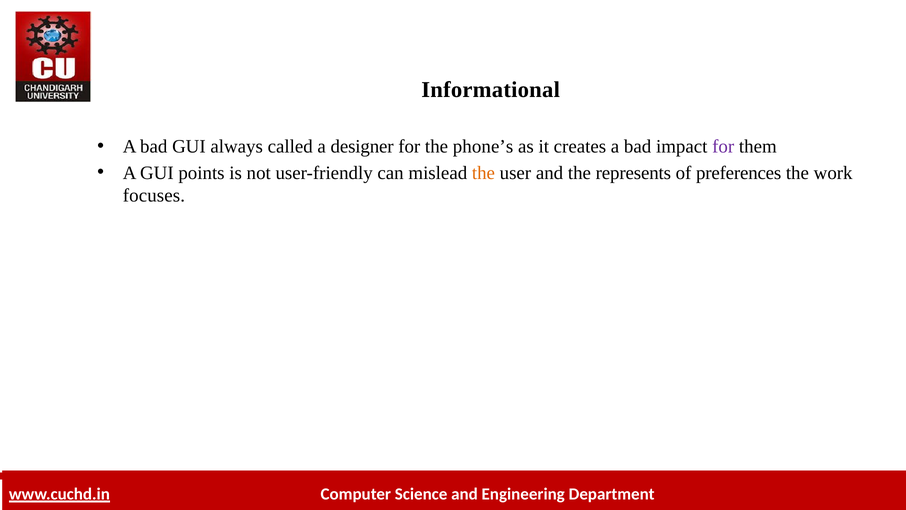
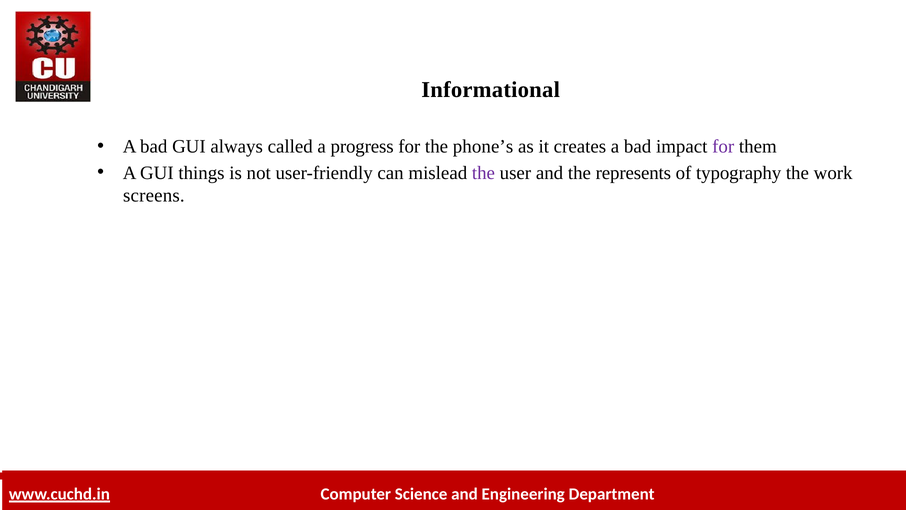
designer: designer -> progress (362, 146)
points: points -> things (201, 173)
the colour: orange -> purple (483, 173)
preferences: preferences -> typography (739, 173)
focuses: focuses -> screens (154, 195)
